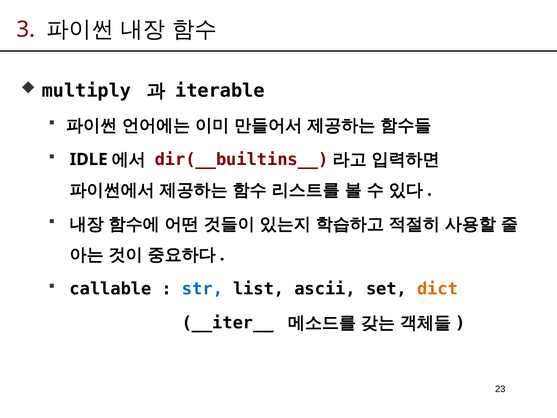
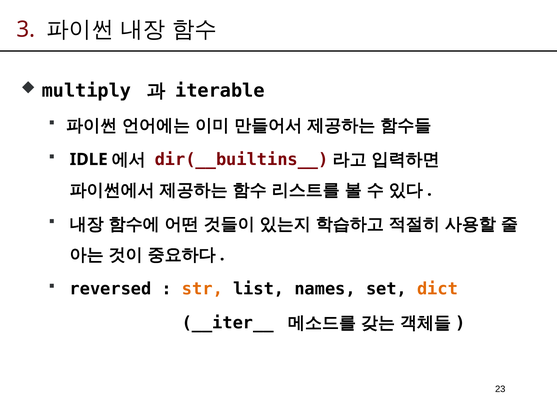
callable: callable -> reversed (111, 289)
str colour: blue -> orange (202, 289)
ascii: ascii -> names (325, 289)
